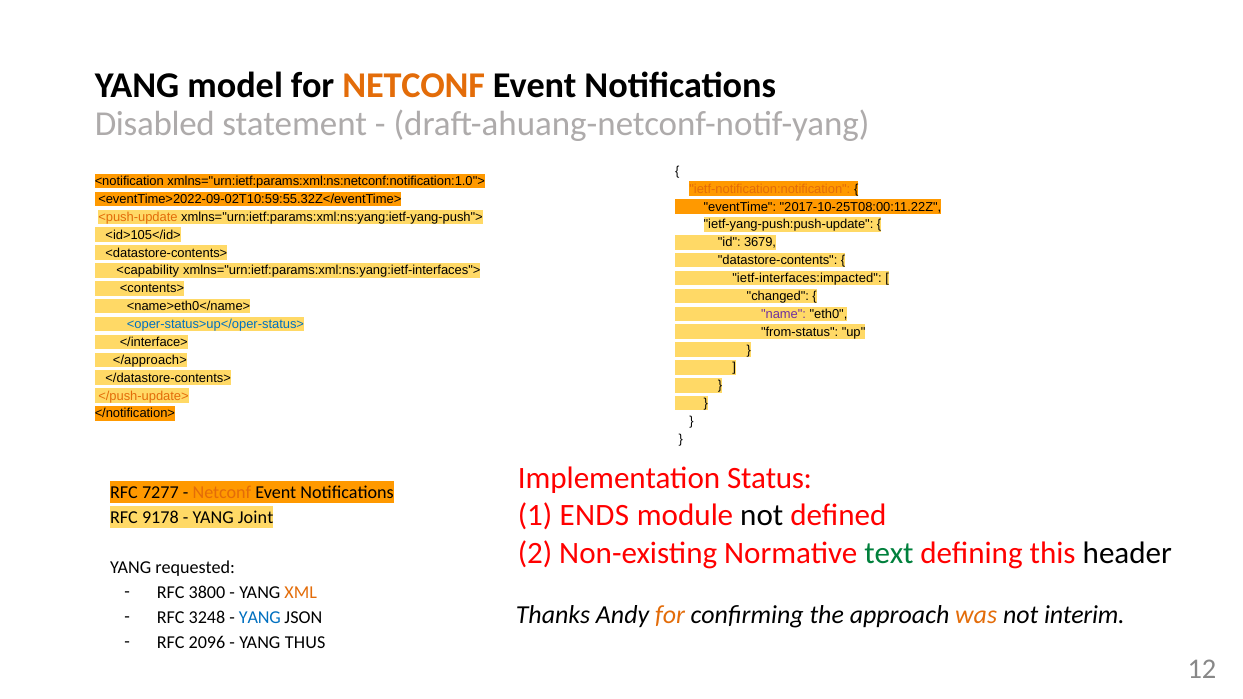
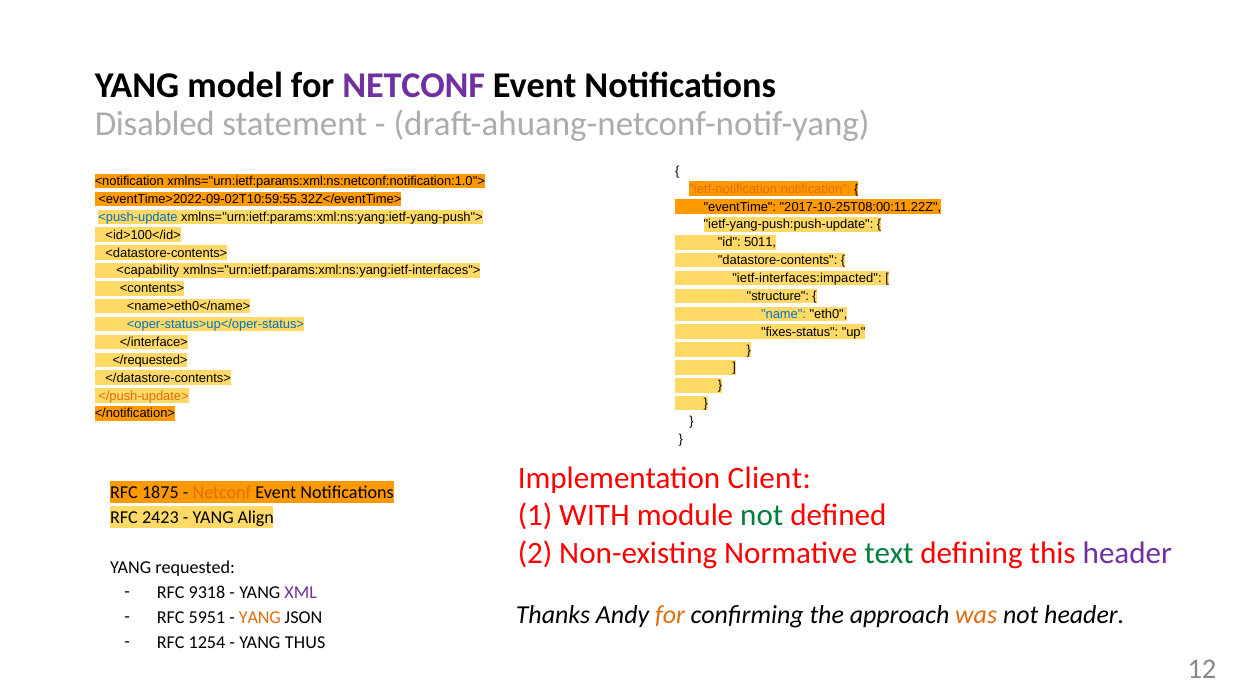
NETCONF colour: orange -> purple (414, 86)
<push-update colour: orange -> blue (138, 217)
<id>105</id>: <id>105</id> -> <id>100</id> (143, 235)
3679: 3679 -> 5011 (760, 243)
changed: changed -> structure (778, 296)
name colour: purple -> blue (784, 314)
from-status: from-status -> fixes-status (800, 332)
</approach>: </approach> -> </requested> (150, 360)
Status: Status -> Client (769, 478)
7277: 7277 -> 1875 (160, 493)
ENDS: ENDS -> WITH (594, 516)
not colour: black -> green (762, 516)
9178: 9178 -> 2423 (160, 518)
Joint: Joint -> Align (256, 518)
header colour: black -> purple (1127, 553)
3800: 3800 -> 9318 (207, 593)
XML colour: orange -> purple (301, 593)
not interim: interim -> header (1084, 615)
3248: 3248 -> 5951 (207, 618)
YANG colour: blue -> orange (260, 618)
2096: 2096 -> 1254 (207, 643)
